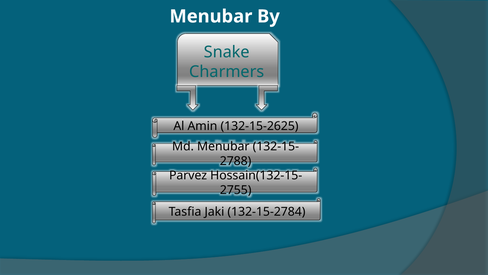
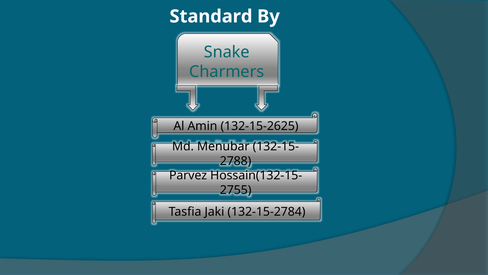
Menubar: Menubar -> Standard (211, 16)
